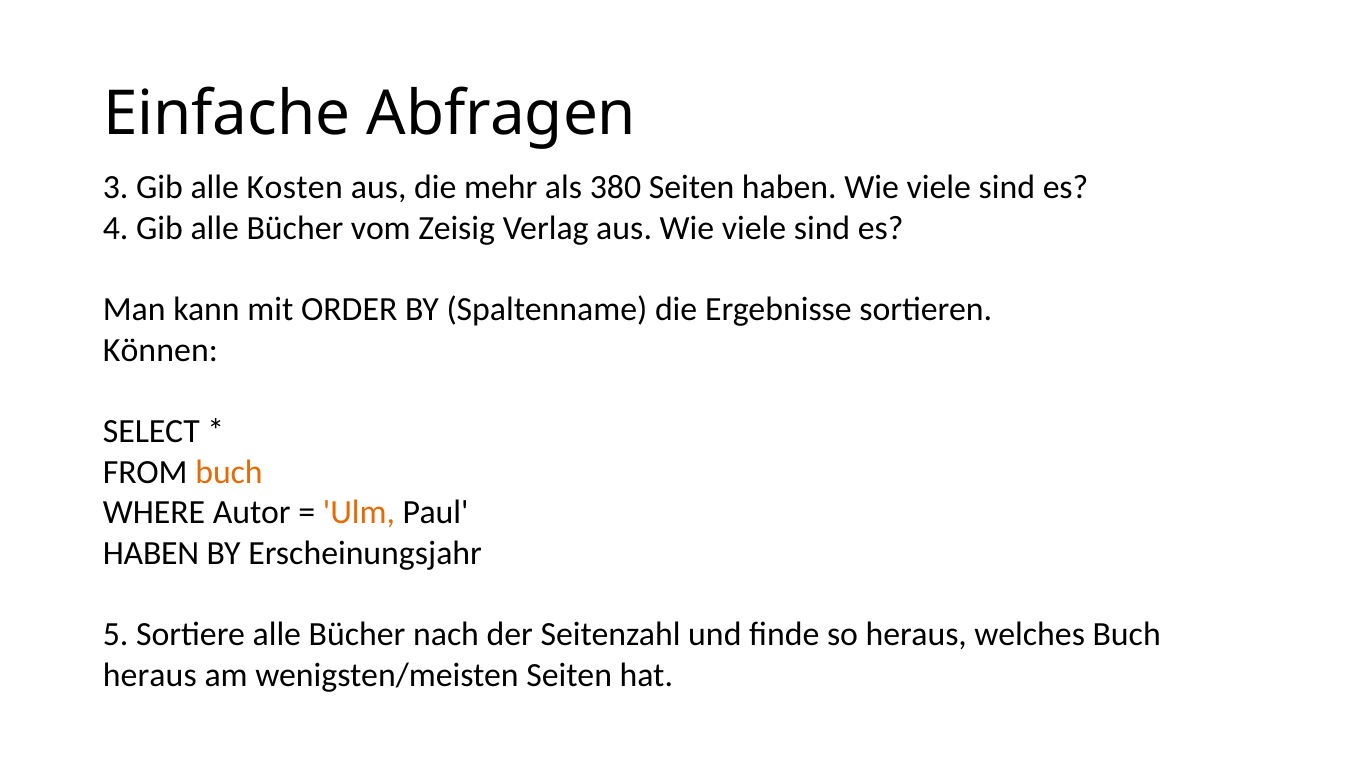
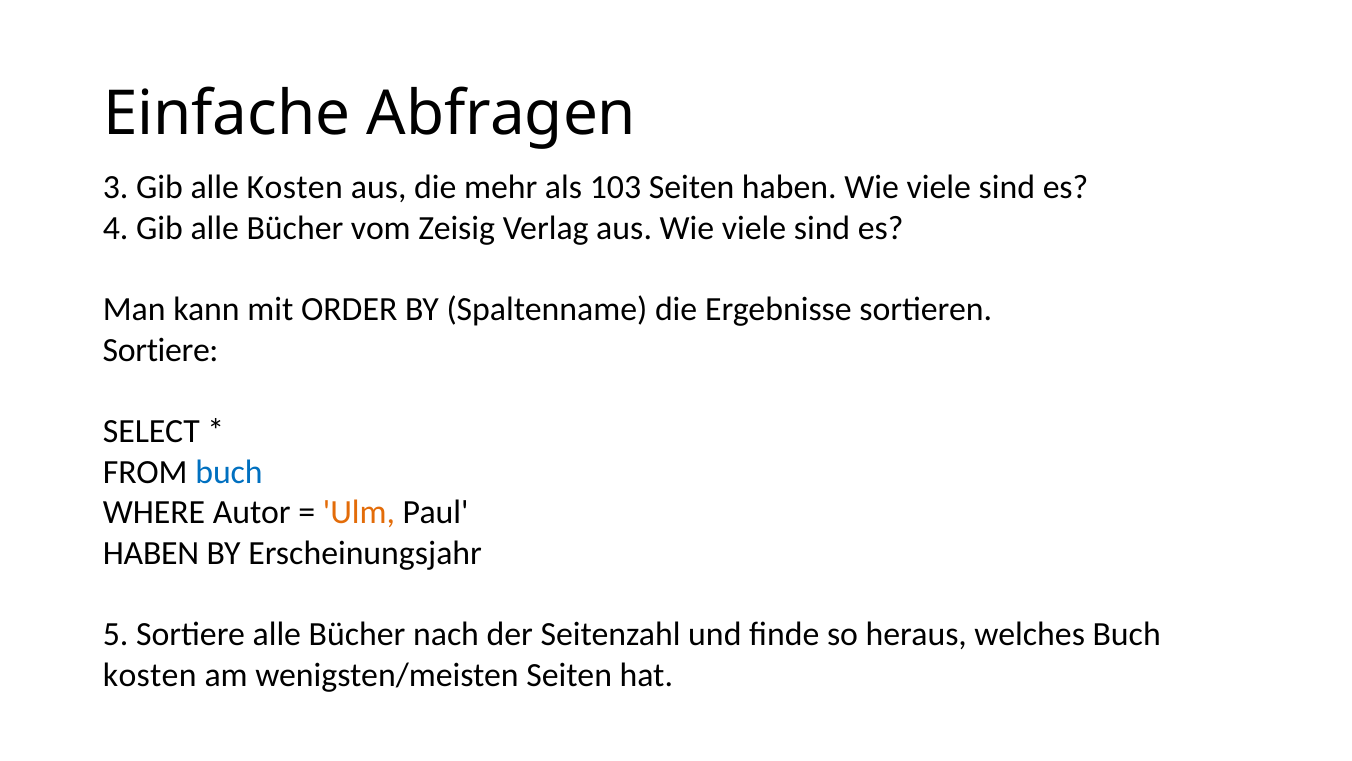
380: 380 -> 103 (615, 188)
Können: Können -> Sortiere (161, 350)
buch colour: orange -> blue (229, 472)
heraus: heraus -> kosten (150, 674)
